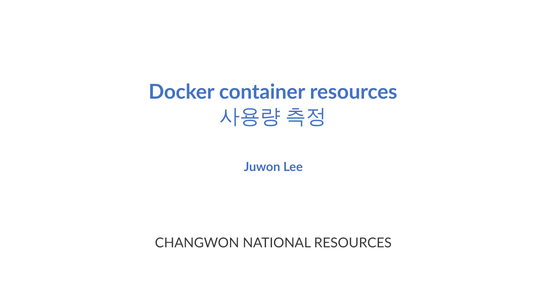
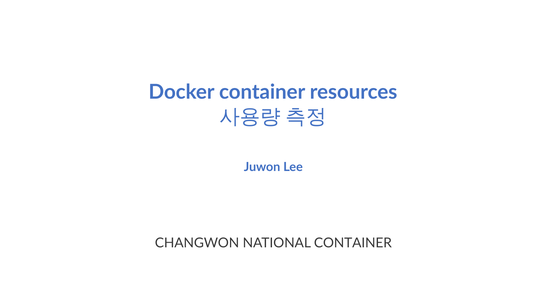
NATIONAL RESOURCES: RESOURCES -> CONTAINER (353, 243)
